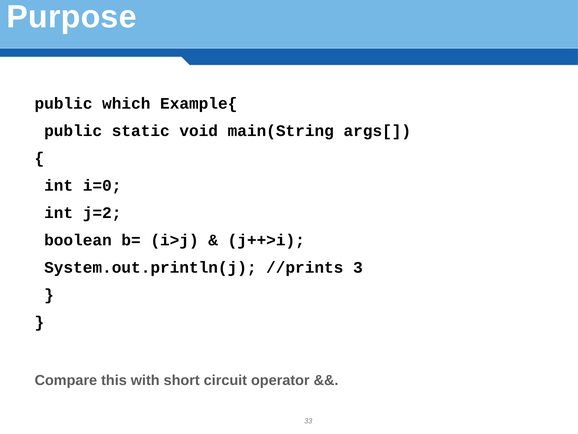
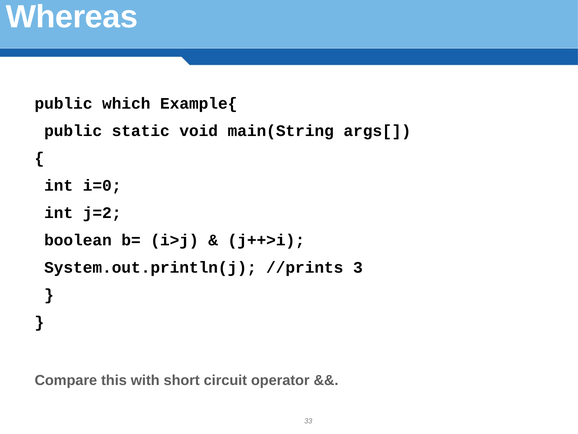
Purpose: Purpose -> Whereas (72, 17)
